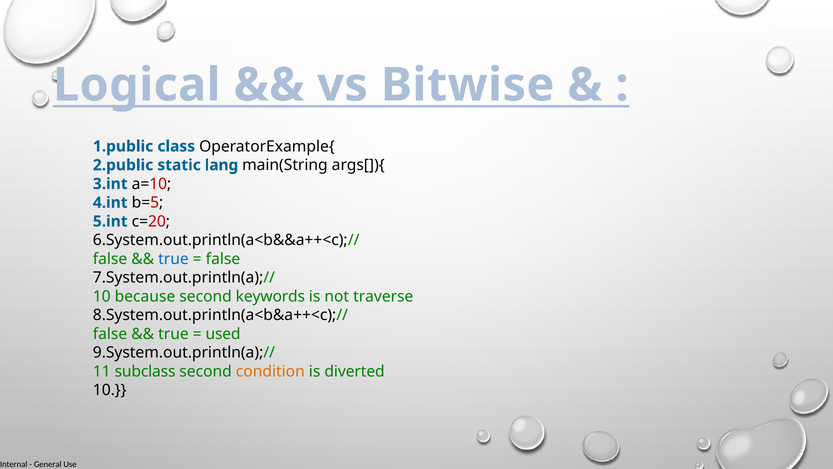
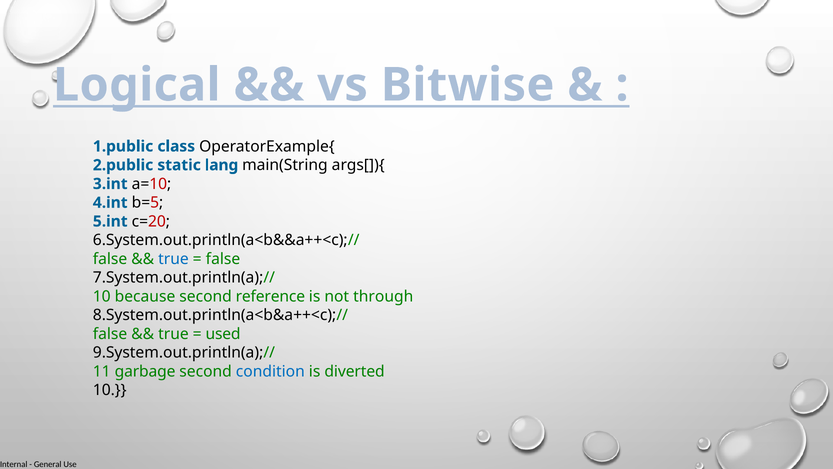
keywords: keywords -> reference (270, 296)
traverse: traverse -> through (383, 296)
subclass: subclass -> garbage (145, 371)
condition colour: orange -> blue (270, 371)
